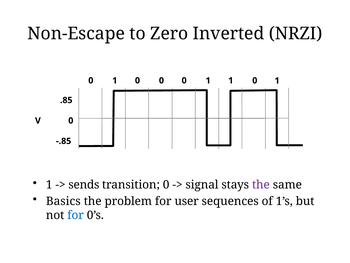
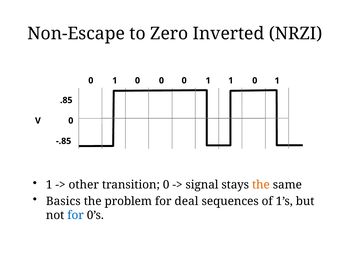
sends: sends -> other (84, 185)
the colour: purple -> orange (261, 185)
user: user -> deal (187, 201)
